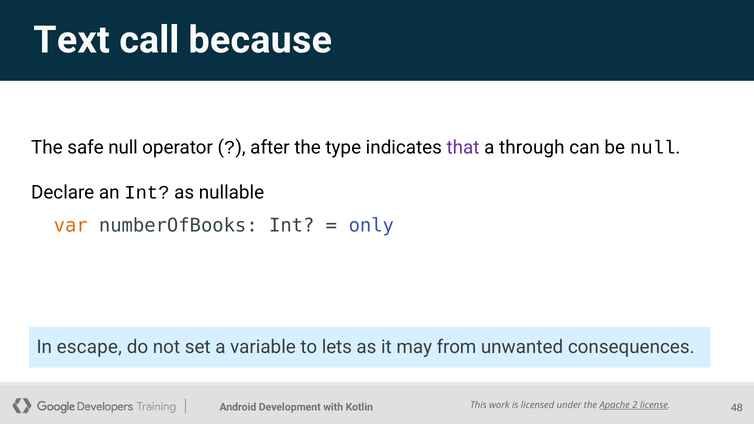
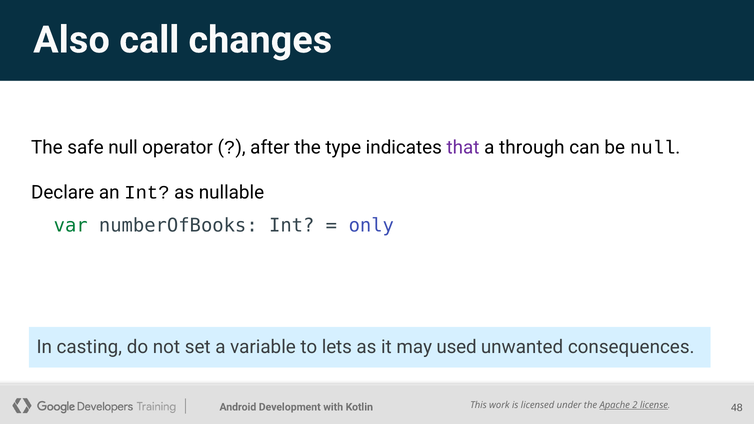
Text: Text -> Also (72, 40)
because: because -> changes (260, 40)
var colour: orange -> green (71, 226)
escape: escape -> casting (89, 347)
from: from -> used (457, 347)
